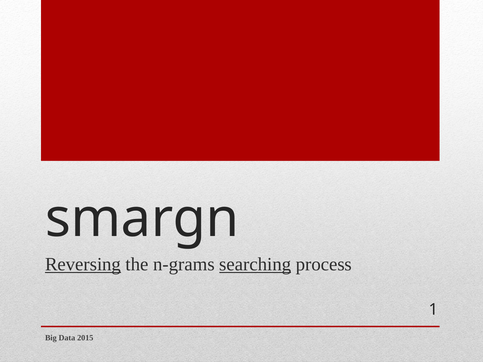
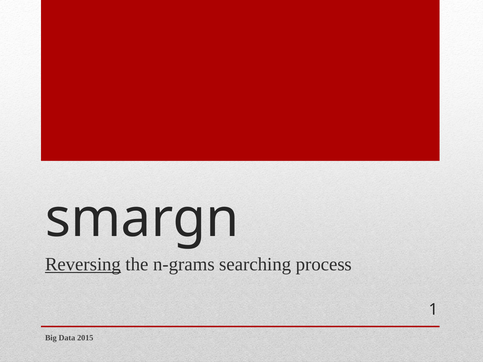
searching underline: present -> none (255, 265)
